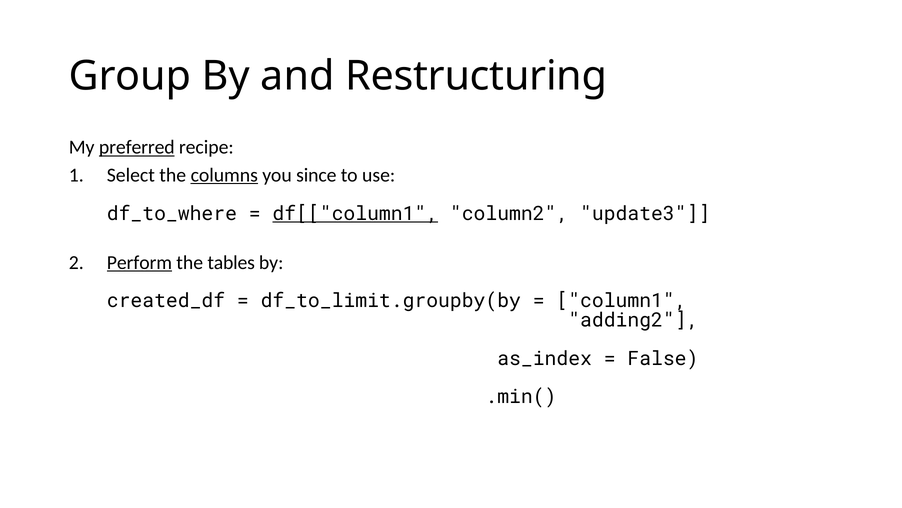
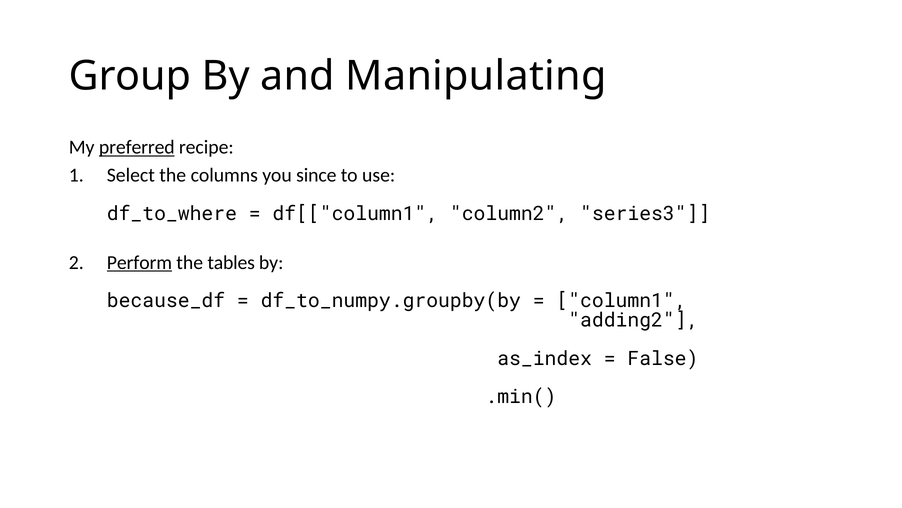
Restructuring: Restructuring -> Manipulating (476, 76)
columns underline: present -> none (224, 175)
df[["column1 underline: present -> none (355, 213)
update3: update3 -> series3 (645, 213)
created_df: created_df -> because_df (166, 301)
df_to_limit.groupby(by: df_to_limit.groupby(by -> df_to_numpy.groupby(by (391, 301)
